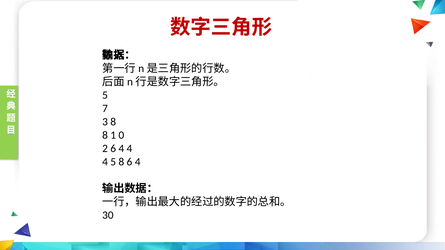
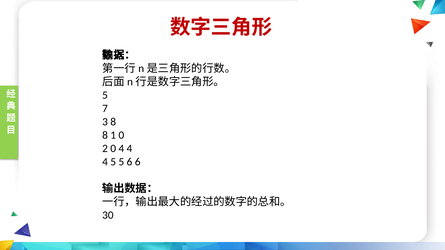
2 6: 6 -> 0 (113, 149)
5 8: 8 -> 5 (121, 162)
4: 4 -> 6 (138, 162)
